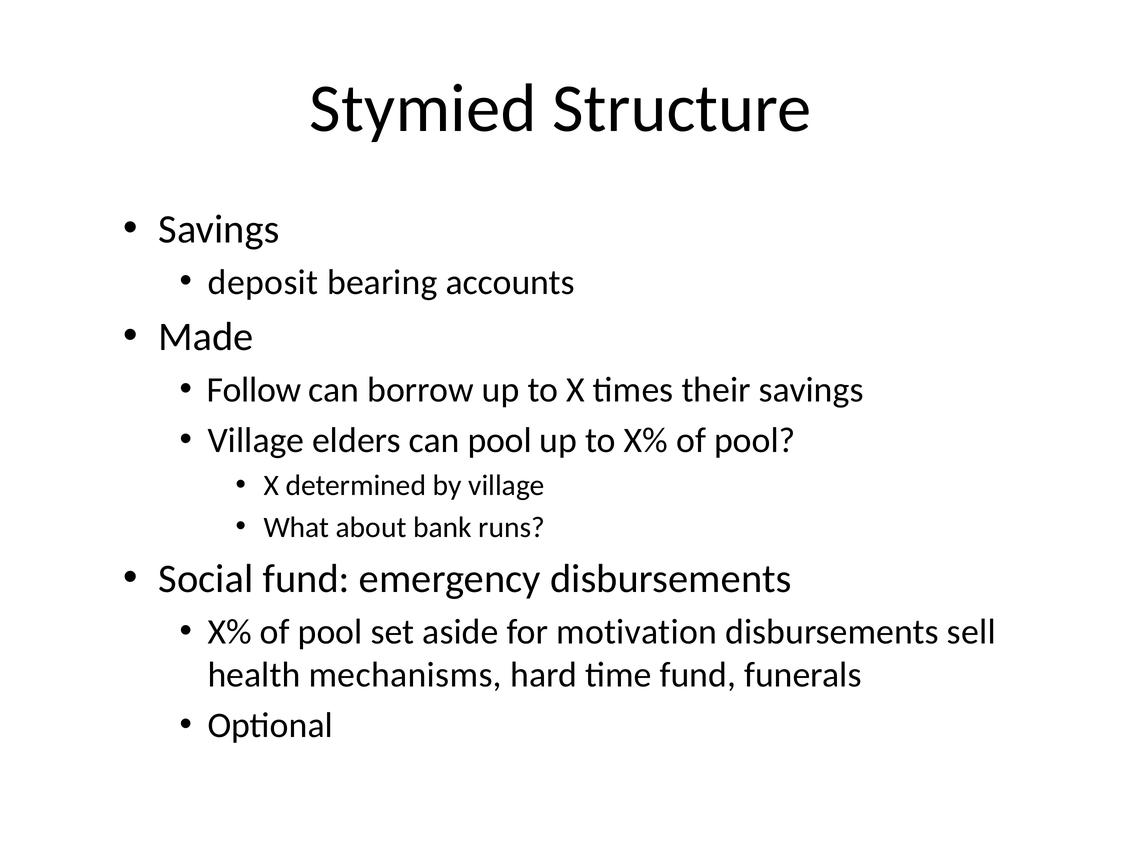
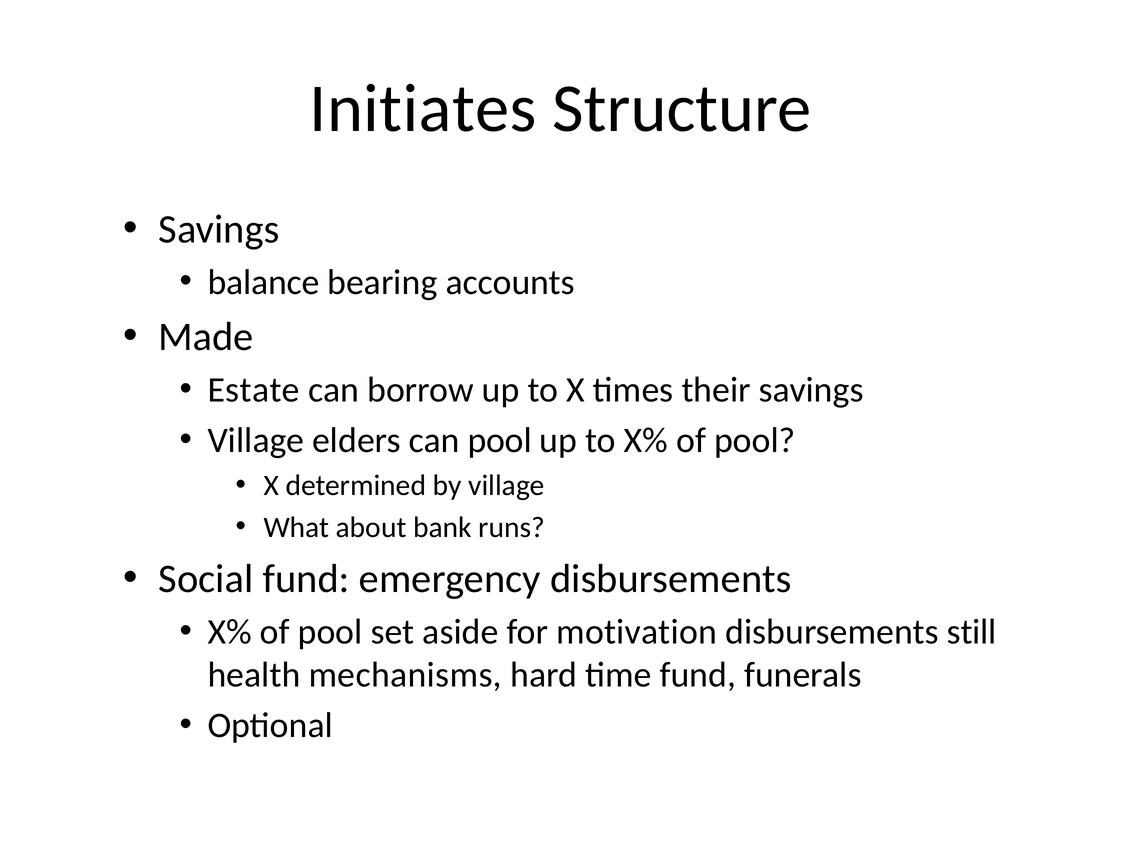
Stymied: Stymied -> Initiates (423, 109)
deposit: deposit -> balance (263, 282)
Follow: Follow -> Estate (254, 390)
sell: sell -> still (972, 632)
